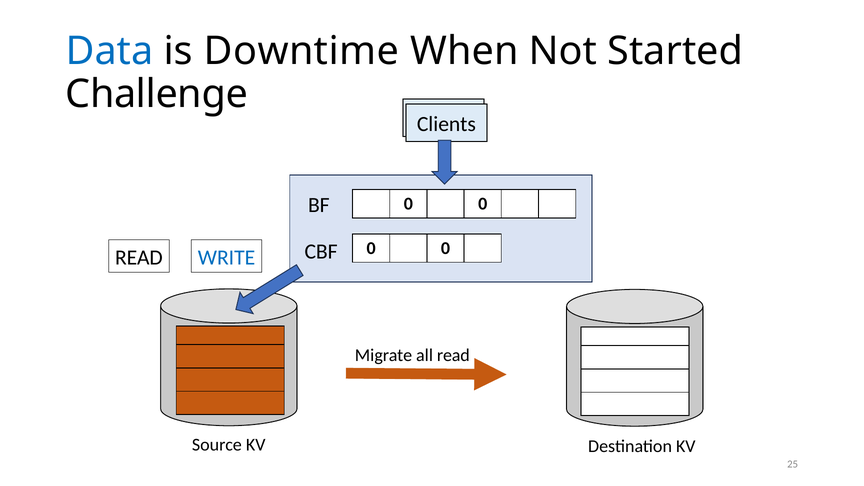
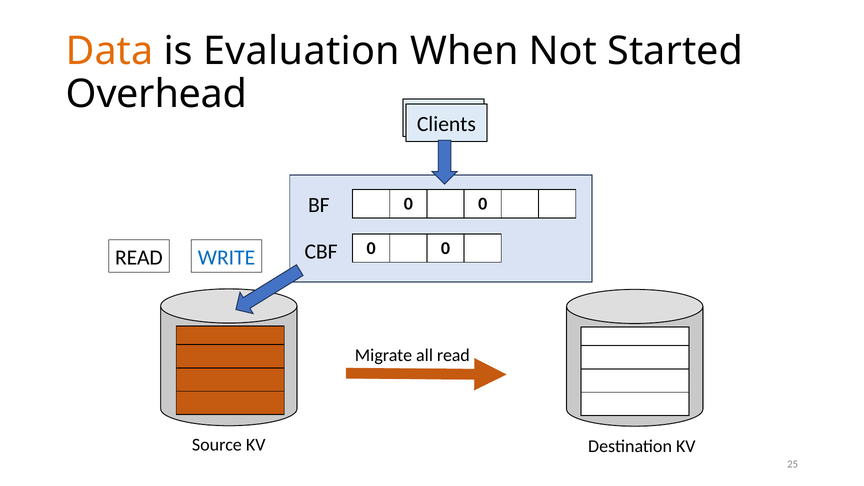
Data colour: blue -> orange (110, 51)
Downtime: Downtime -> Evaluation (301, 51)
Challenge: Challenge -> Overhead (157, 94)
